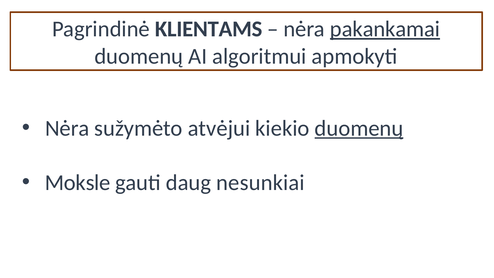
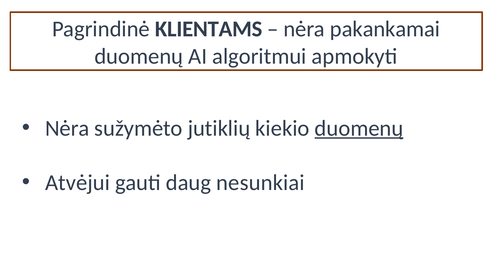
pakankamai underline: present -> none (385, 29)
atvėjui: atvėjui -> jutiklių (219, 128)
Moksle: Moksle -> Atvėjui (78, 183)
